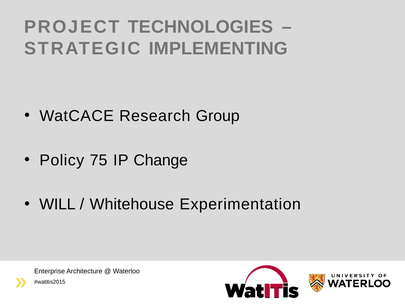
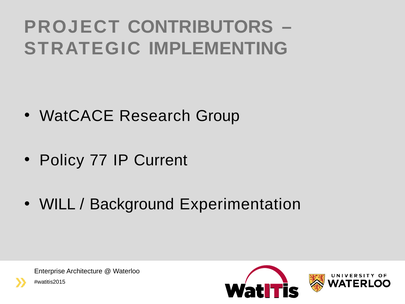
TECHNOLOGIES: TECHNOLOGIES -> CONTRIBUTORS (201, 27)
75: 75 -> 77 (99, 160)
Change: Change -> Current (161, 160)
Whitehouse: Whitehouse -> Background (132, 204)
